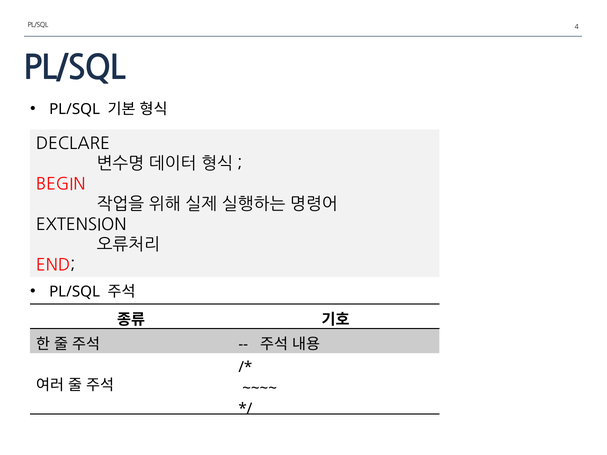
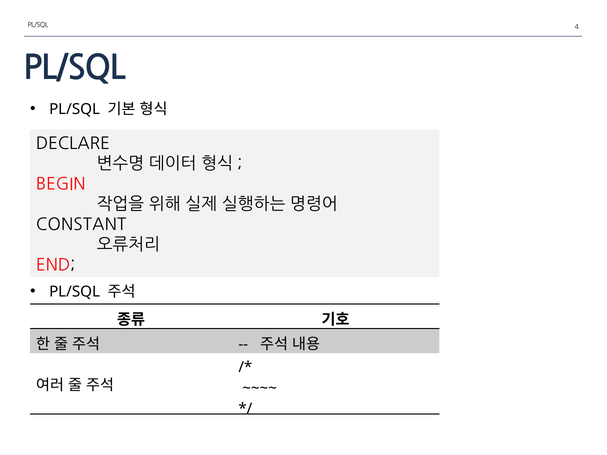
EXTENSION: EXTENSION -> CONSTANT (81, 225)
